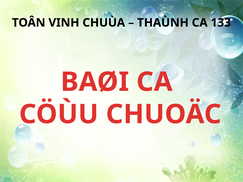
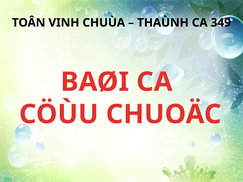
133: 133 -> 349 (221, 23)
